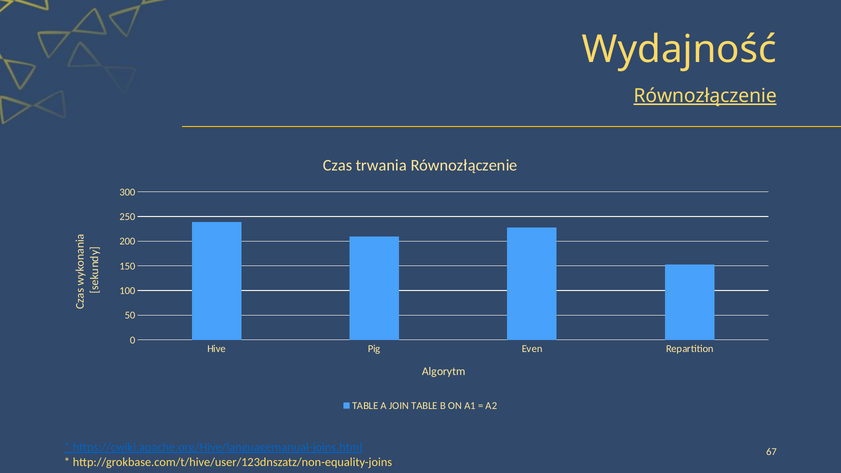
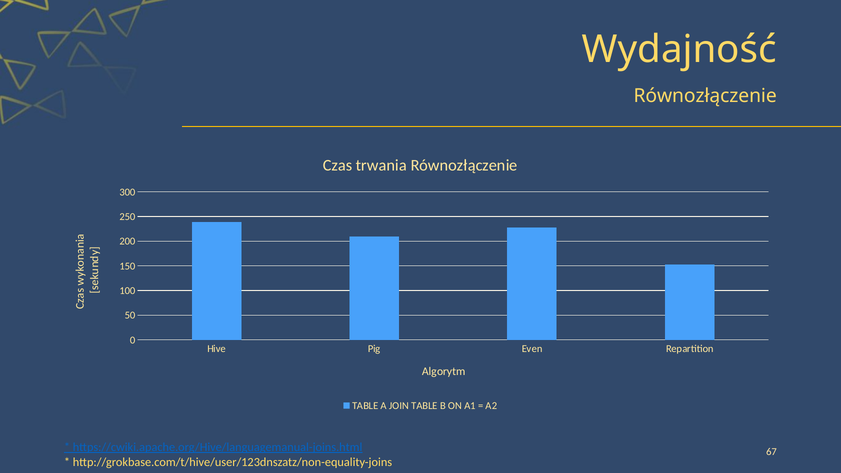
Równozłączenie underline: present -> none (705, 96)
